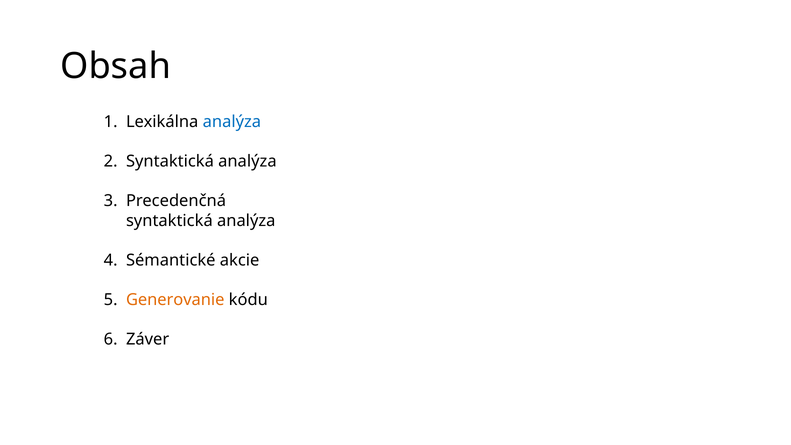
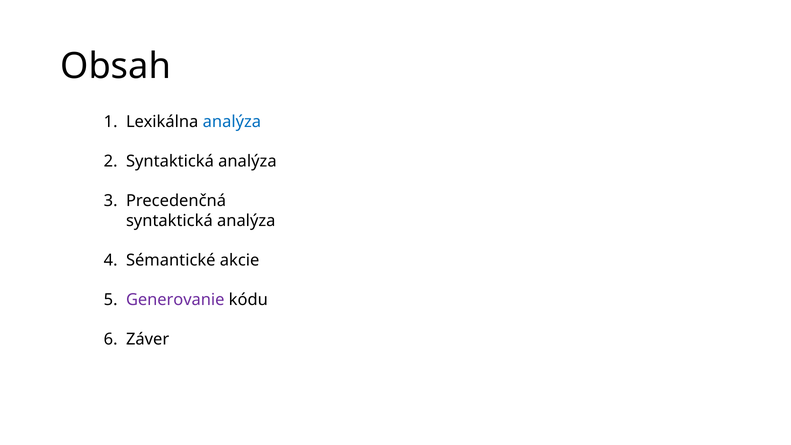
Generovanie colour: orange -> purple (175, 300)
